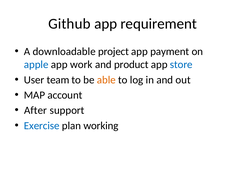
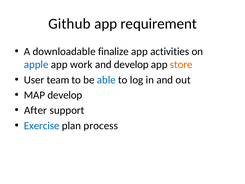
project: project -> finalize (113, 51)
payment: payment -> activities (170, 51)
and product: product -> develop (131, 64)
store colour: blue -> orange (181, 64)
able colour: orange -> blue (106, 80)
MAP account: account -> develop (65, 95)
working: working -> process (101, 125)
